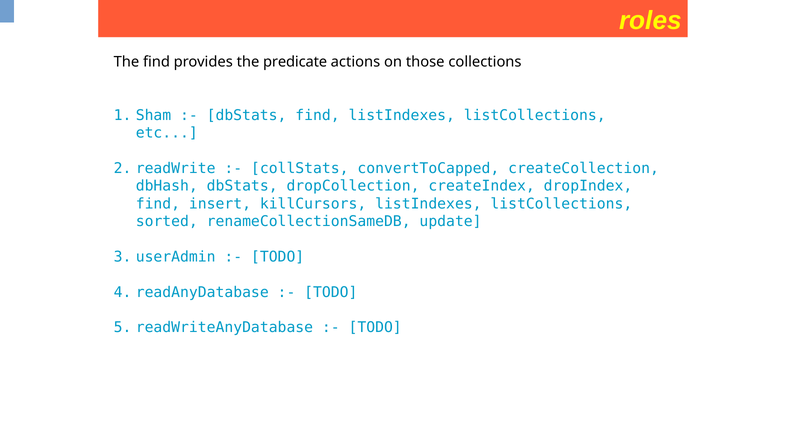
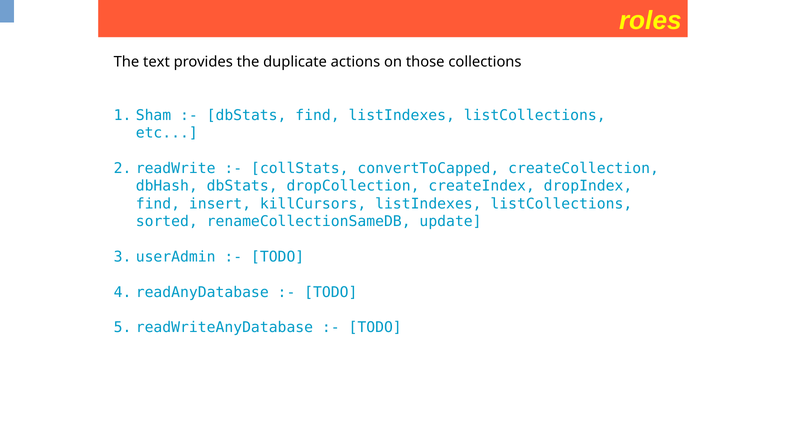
The find: find -> text (156, 62)
predicate: predicate -> duplicate (295, 62)
